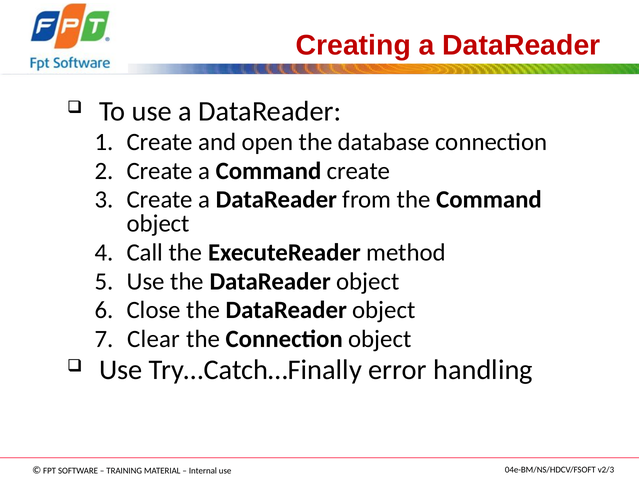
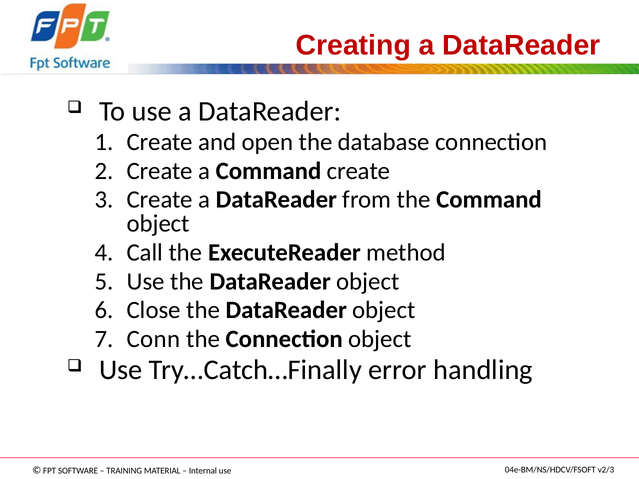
Clear: Clear -> Conn (154, 339)
